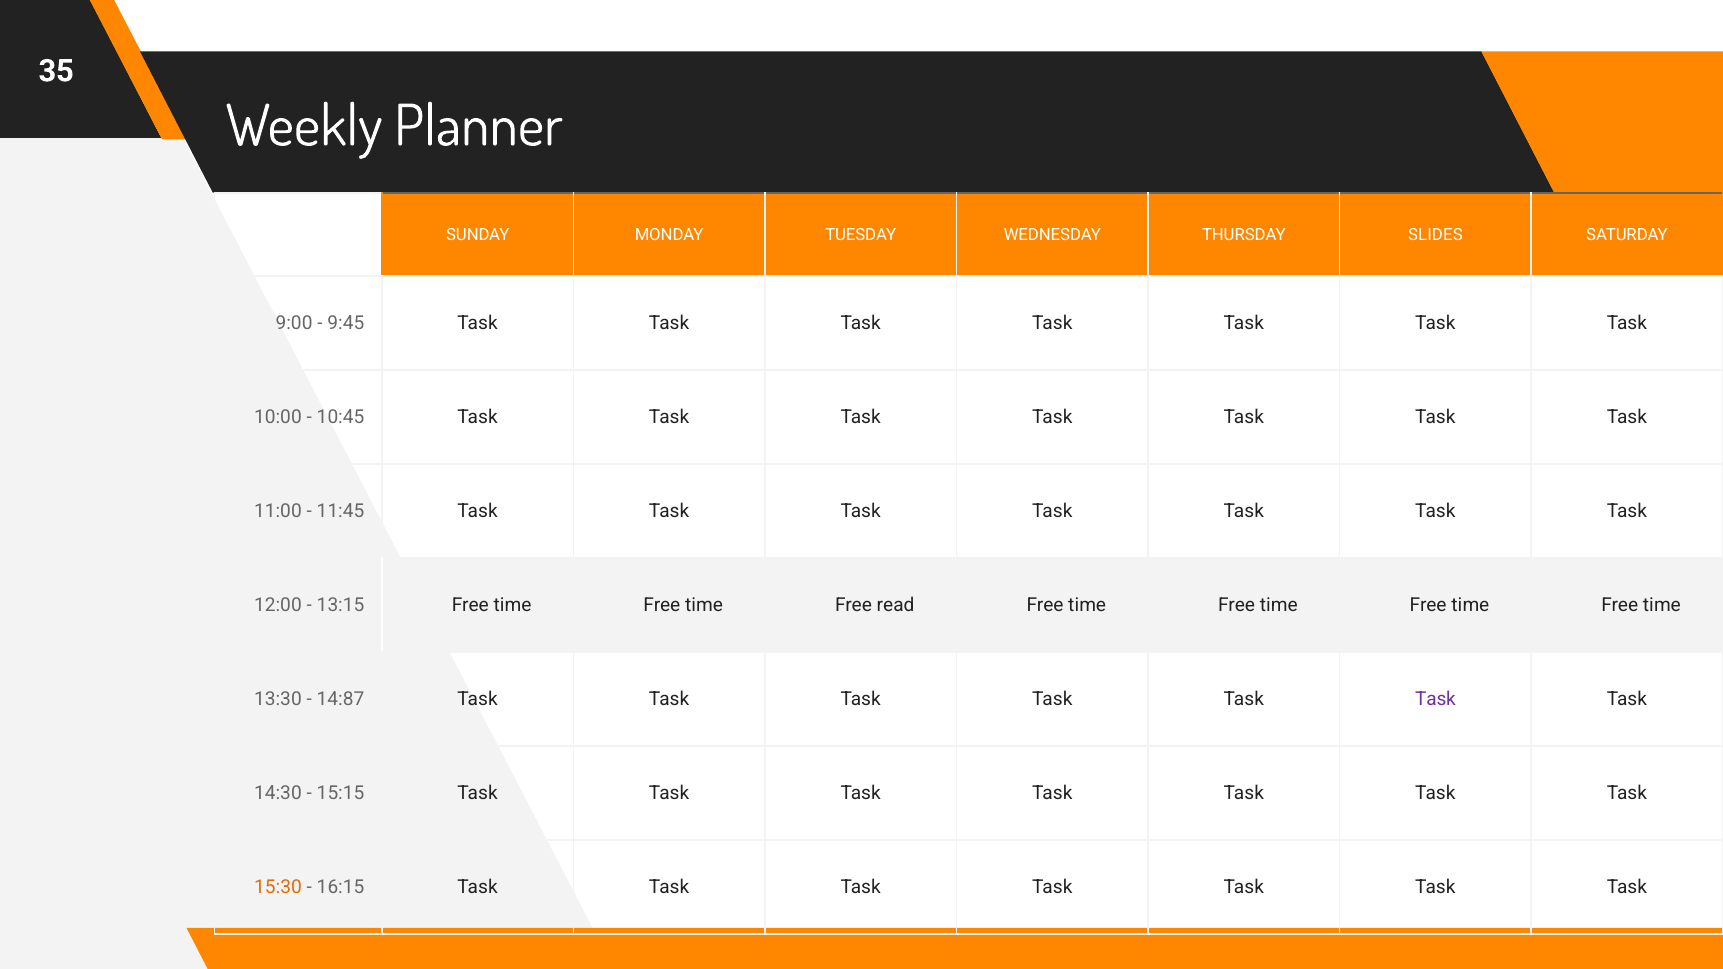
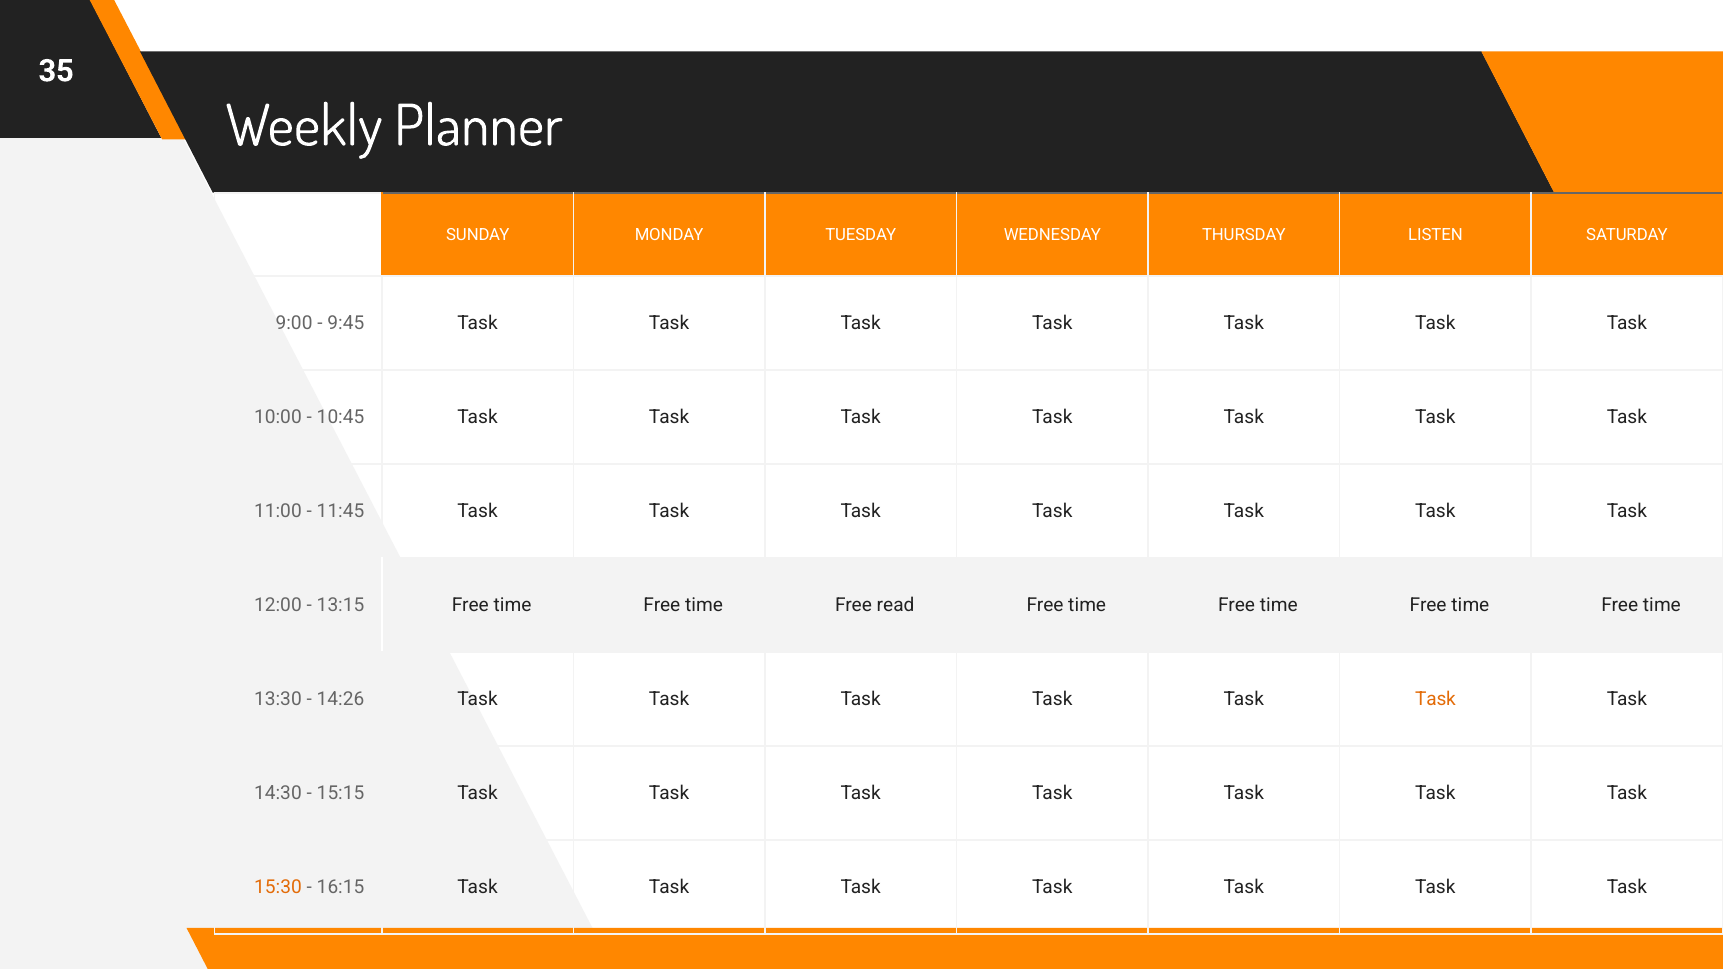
SLIDES: SLIDES -> LISTEN (1435, 235)
14:87: 14:87 -> 14:26 (340, 699)
Task colour: purple -> orange (1436, 699)
